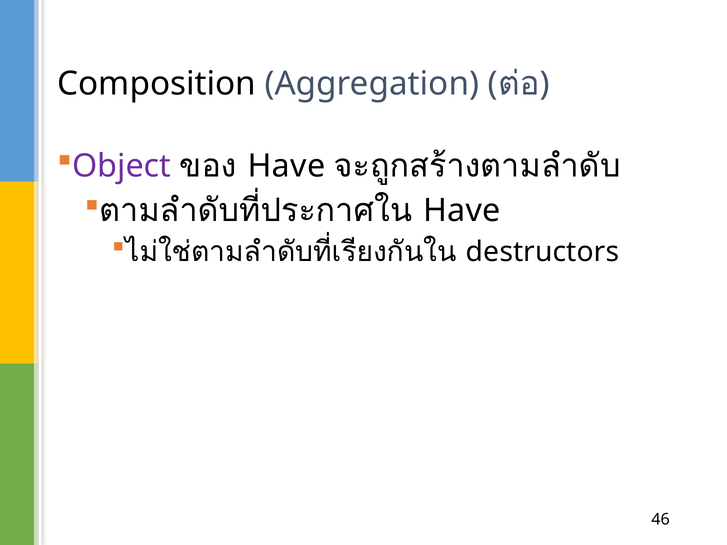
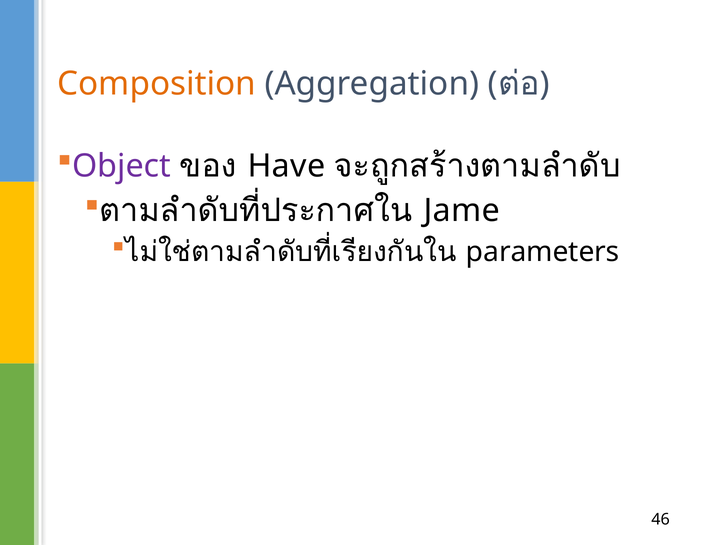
Composition colour: black -> orange (157, 84)
Have: Have -> Jame (462, 211)
destructors: destructors -> parameters (543, 252)
